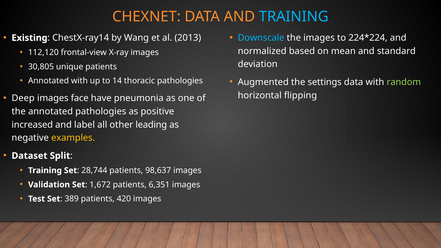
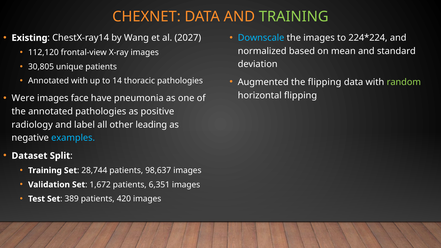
TRAINING colour: light blue -> light green (294, 17)
2013: 2013 -> 2027 (188, 38)
the settings: settings -> flipping (325, 82)
Deep: Deep -> Were (23, 98)
increased: increased -> radiology (32, 125)
examples colour: yellow -> light blue (73, 138)
